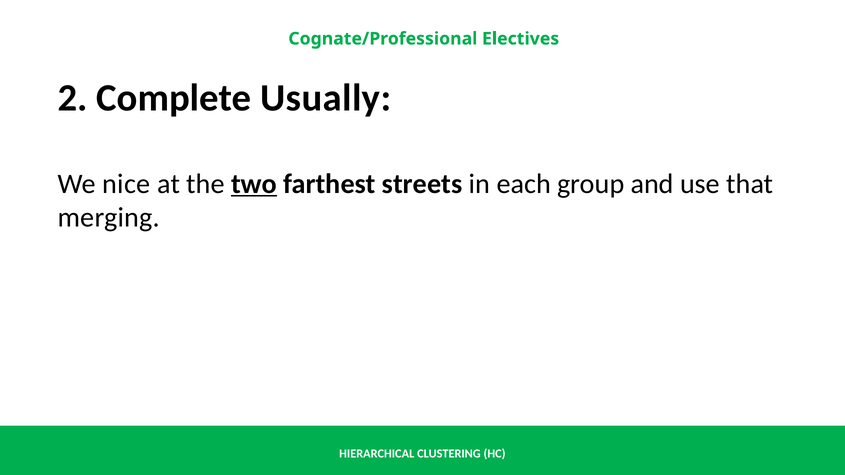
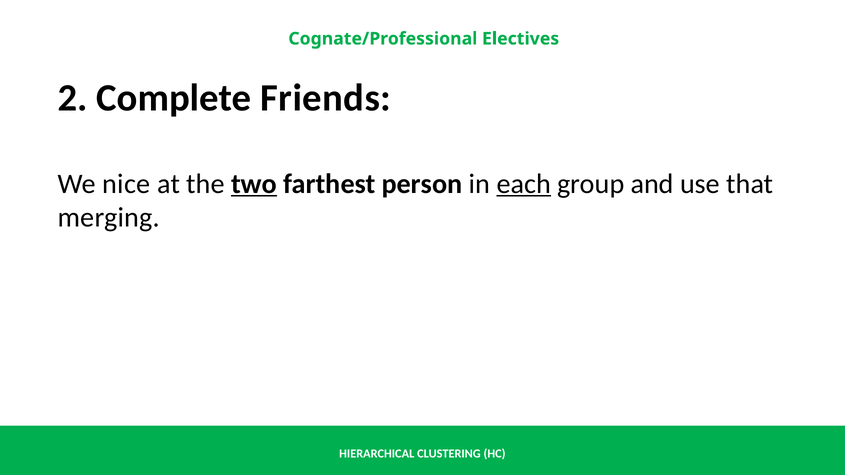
Usually: Usually -> Friends (326, 98)
streets: streets -> person (422, 184)
each underline: none -> present (524, 184)
